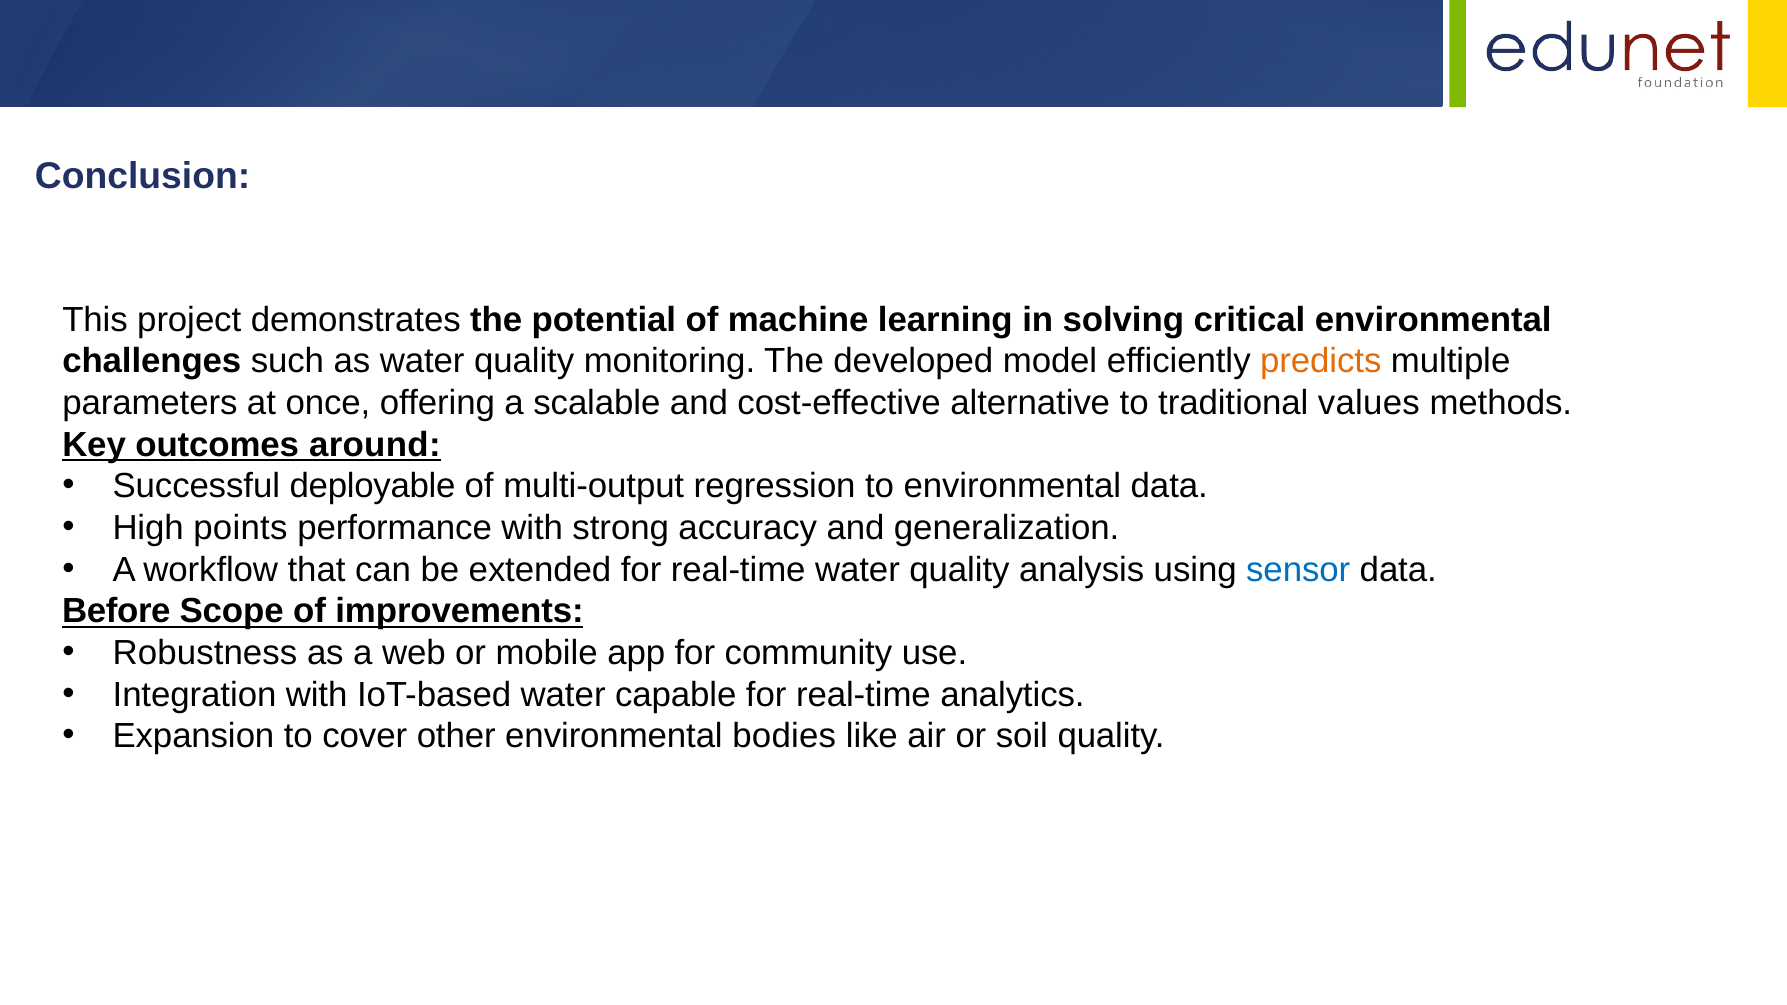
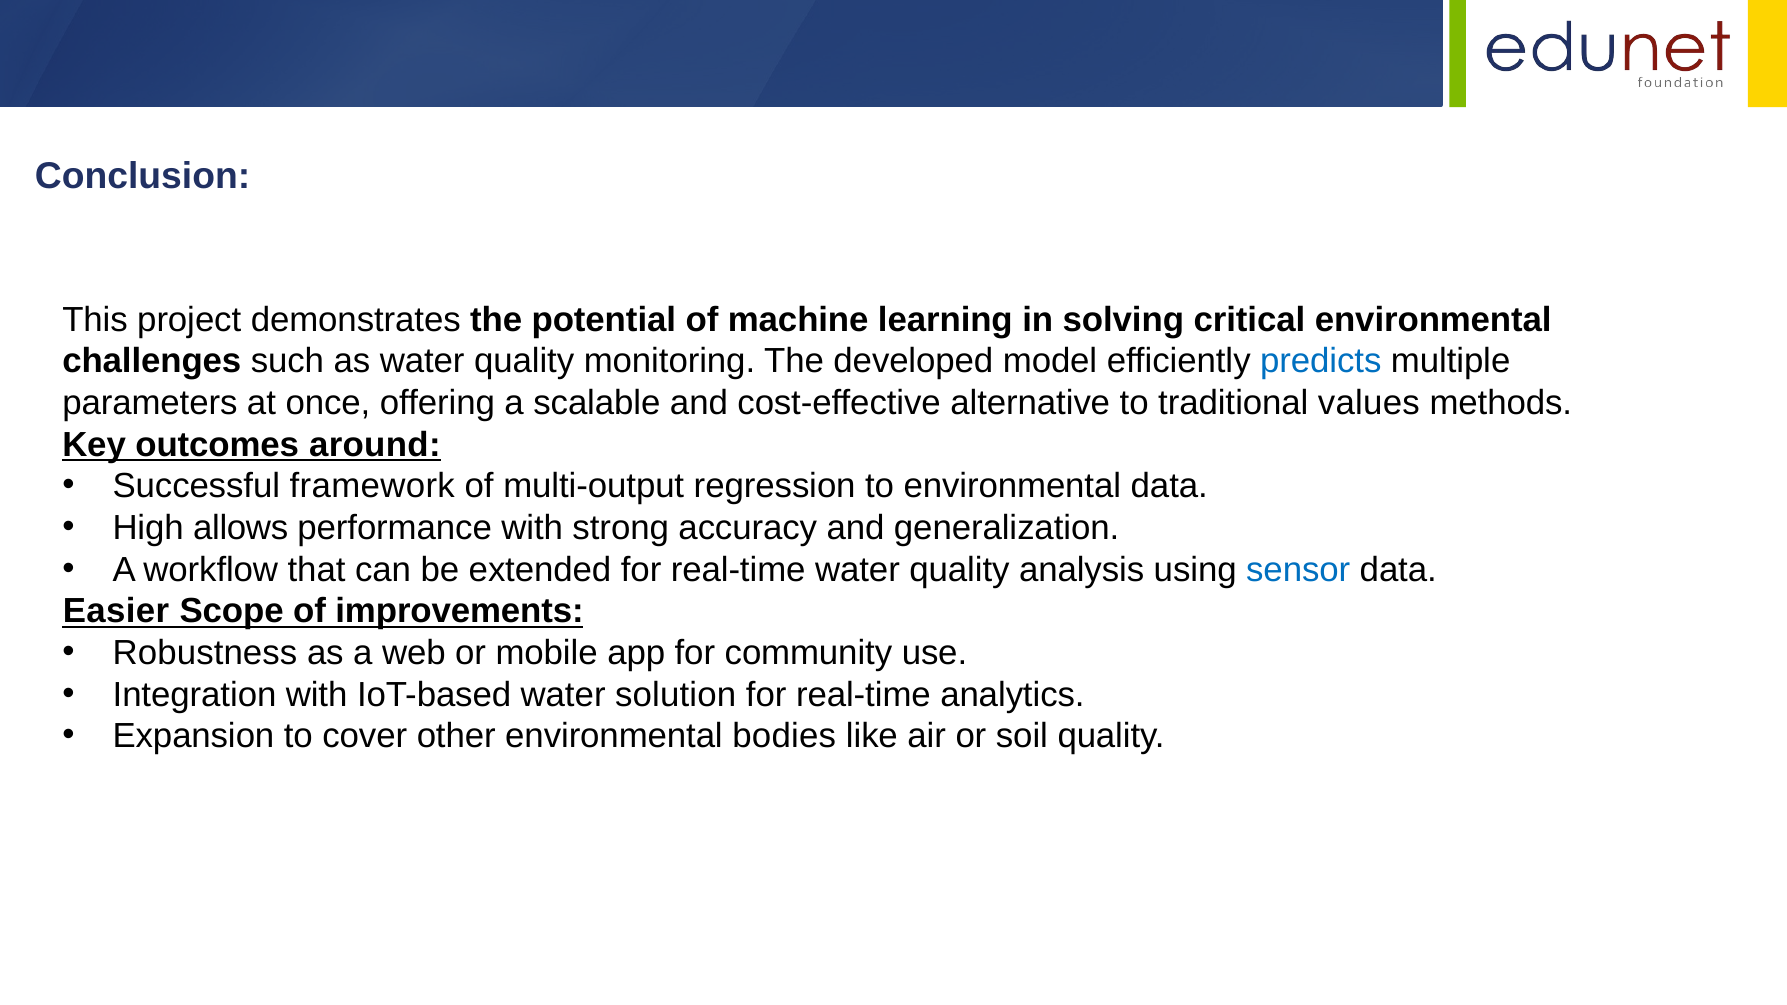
predicts colour: orange -> blue (1321, 361)
deployable: deployable -> framework (372, 486)
points: points -> allows (241, 528)
Before: Before -> Easier (116, 612)
capable: capable -> solution (676, 695)
